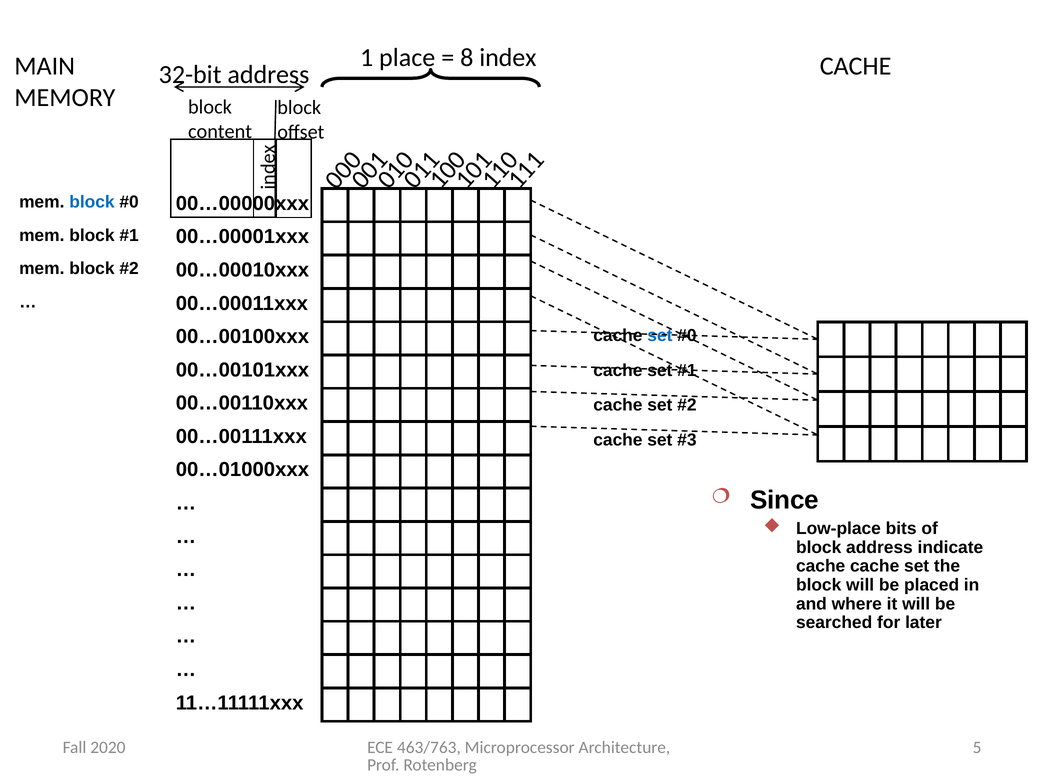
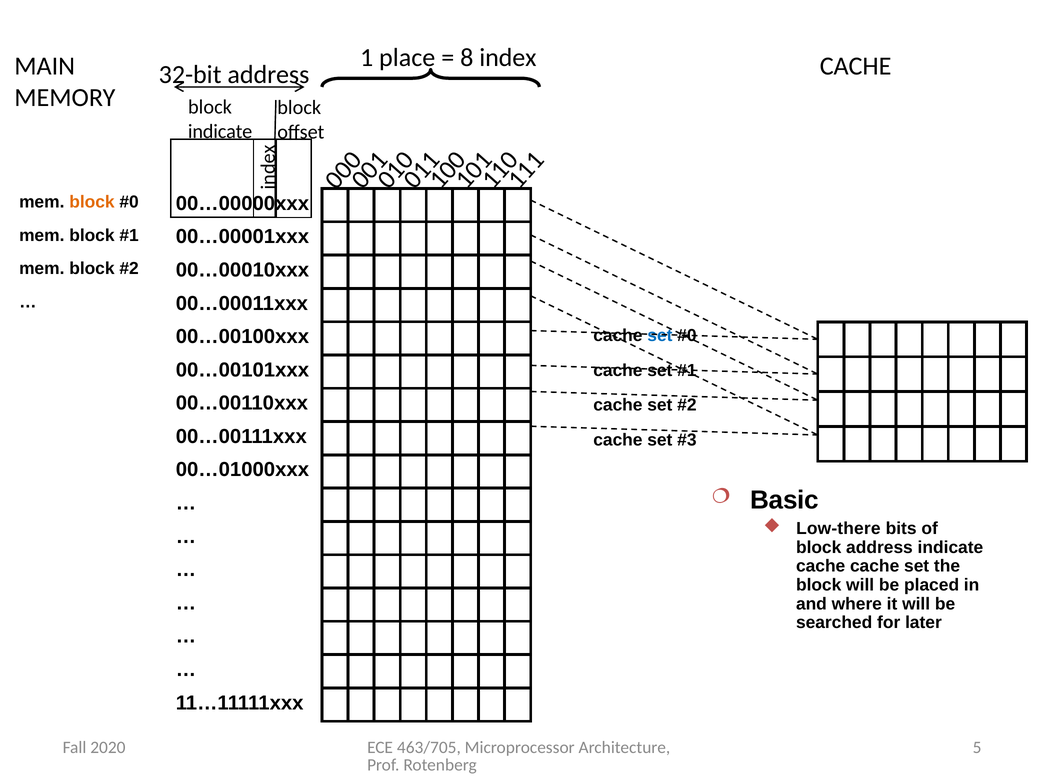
content: content -> indicate (220, 132)
block colour: blue -> orange (92, 202)
Since: Since -> Basic (785, 500)
Low-place: Low-place -> Low-there (838, 529)
463/763: 463/763 -> 463/705 (429, 748)
